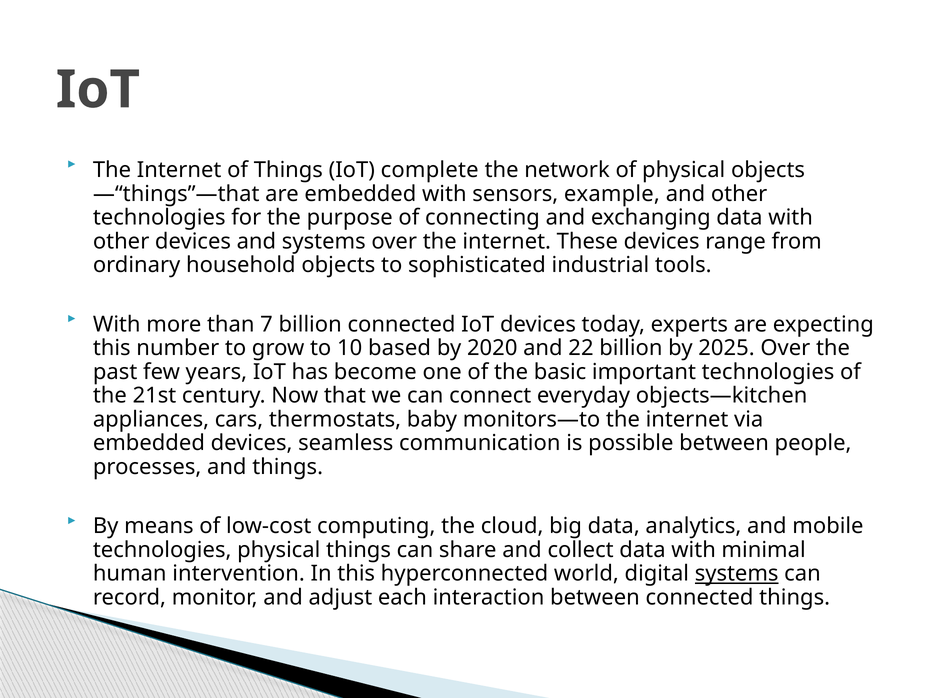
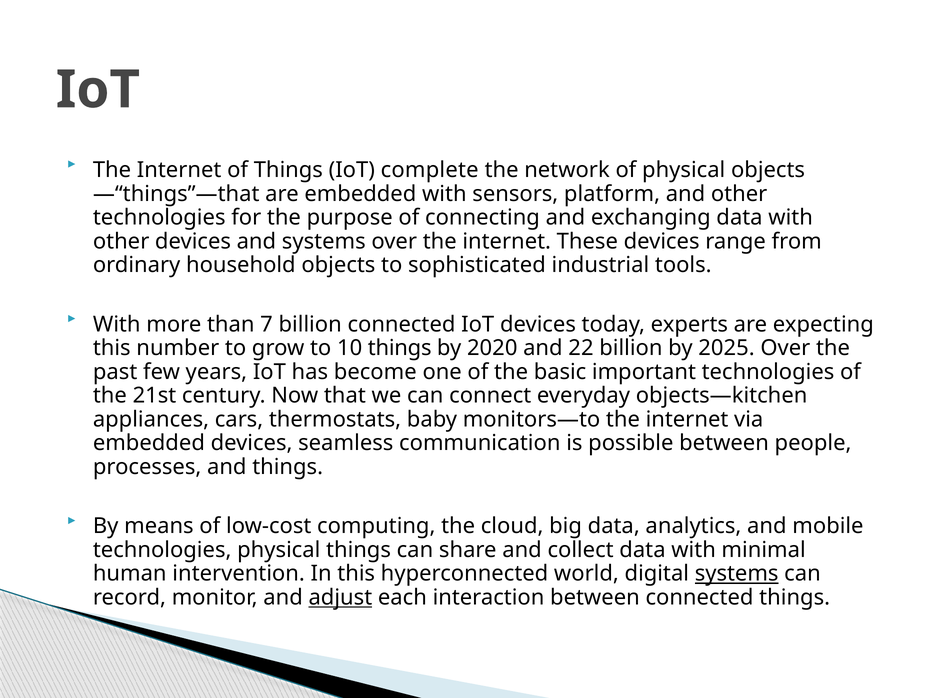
example: example -> platform (612, 194)
10 based: based -> things (400, 348)
adjust underline: none -> present (340, 598)
